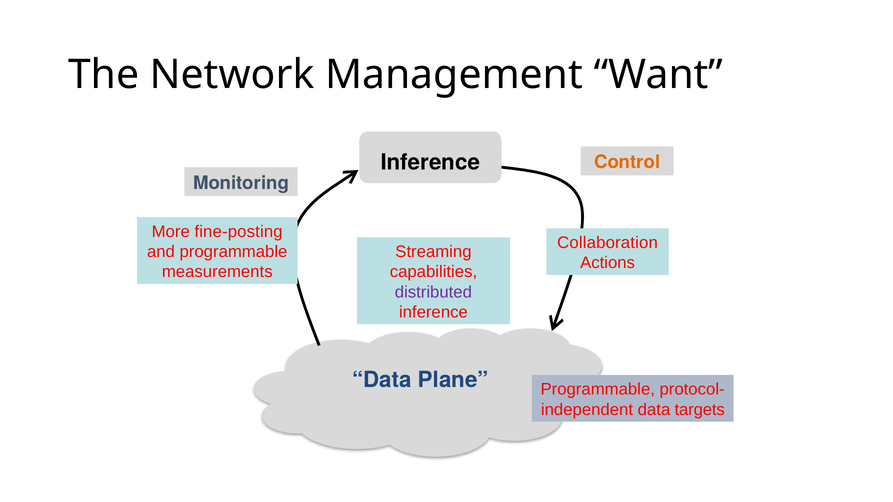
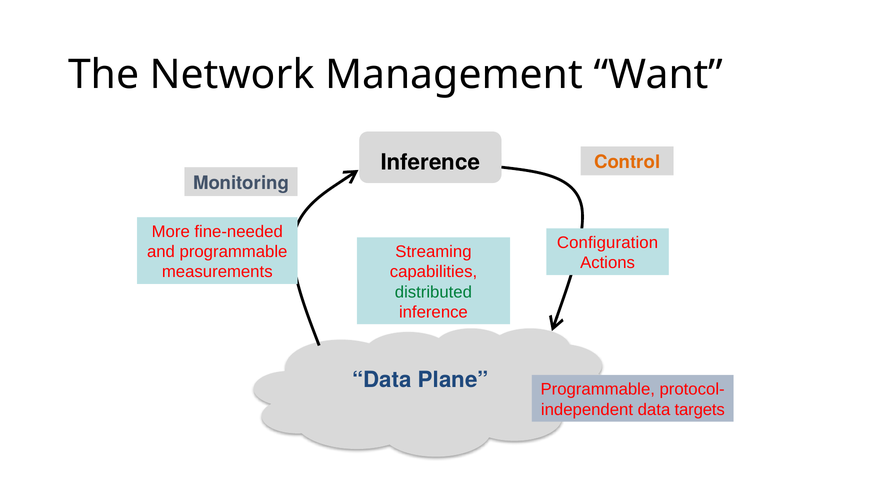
fine-posting: fine-posting -> fine-needed (239, 232)
Collaboration: Collaboration -> Configuration (608, 243)
distributed colour: purple -> green (433, 292)
